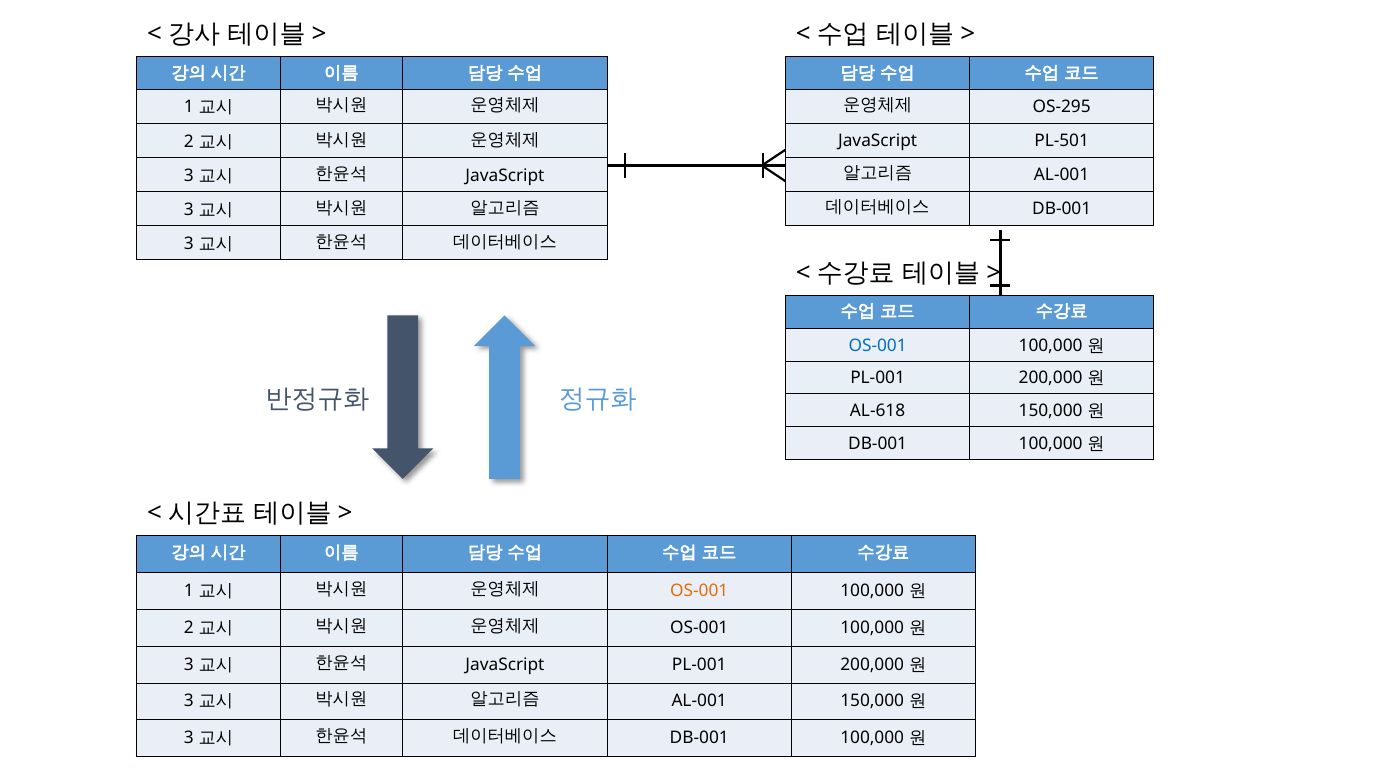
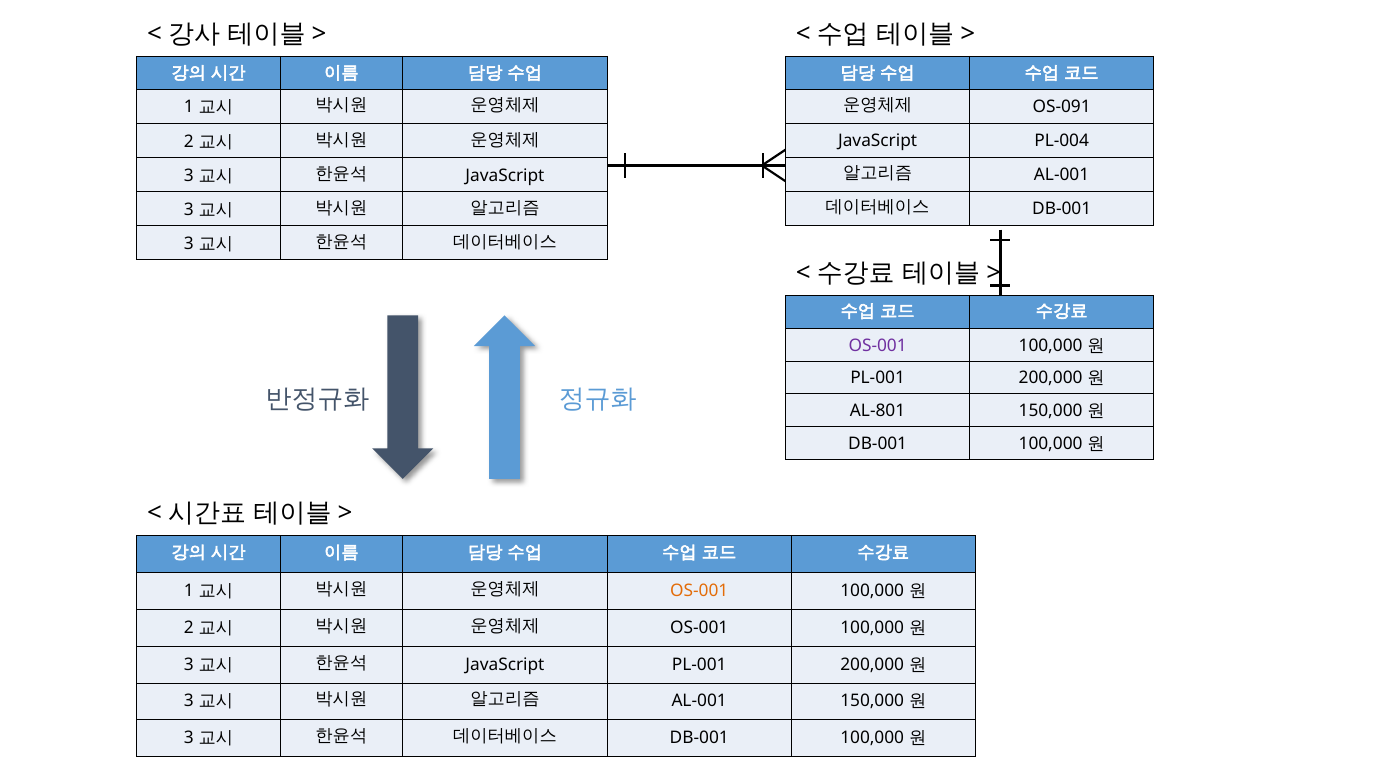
OS-295: OS-295 -> OS-091 (1062, 107)
PL-501: PL-501 -> PL-004 (1062, 141)
OS-001 colour: blue -> purple (878, 345)
AL-618: AL-618 -> AL-801 (878, 411)
